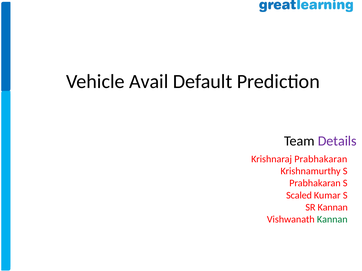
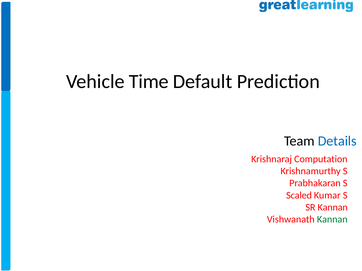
Avail: Avail -> Time (149, 82)
Details colour: purple -> blue (337, 141)
Krishnaraj Prabhakaran: Prabhakaran -> Computation (321, 159)
